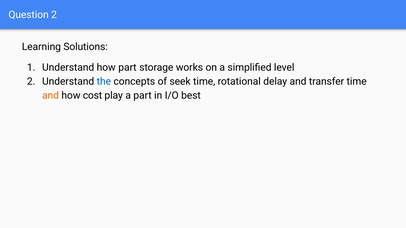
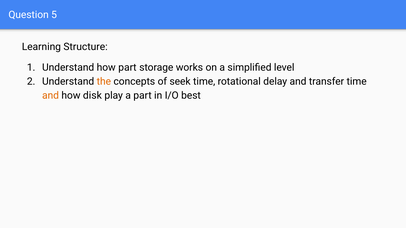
Question 2: 2 -> 5 (54, 15)
Solutions: Solutions -> Structure (86, 47)
the colour: blue -> orange (104, 82)
cost: cost -> disk (92, 96)
